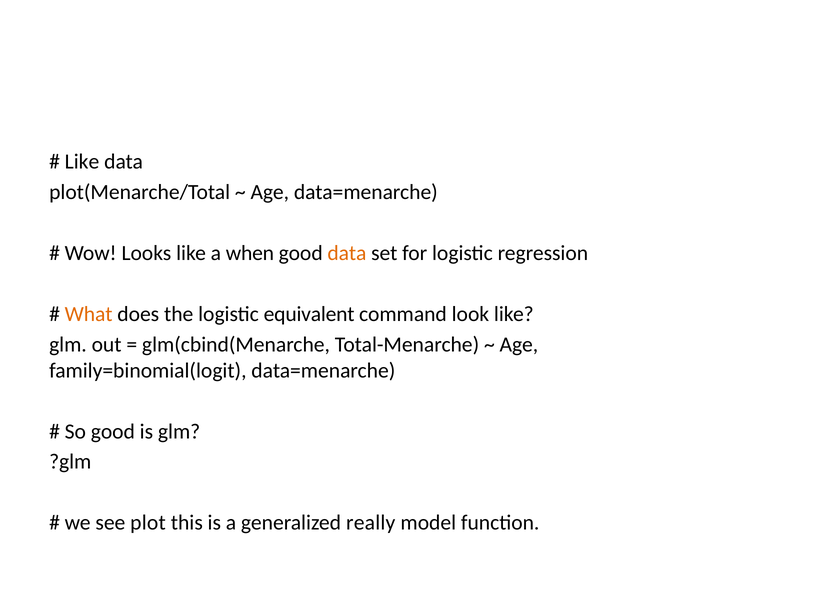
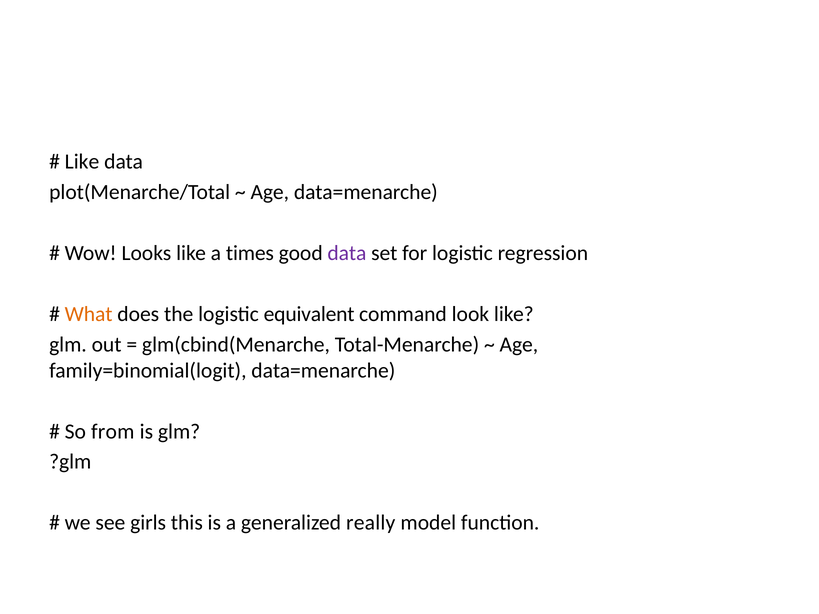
when: when -> times (250, 253)
data colour: orange -> purple (347, 253)
So good: good -> from (113, 432)
plot: plot -> girls (148, 523)
